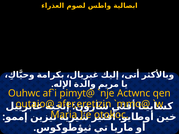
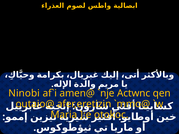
Ouhwc: Ouhwc -> Ninobi (24, 93)
pimyt@: pimyt@ -> amen@ (77, 93)
